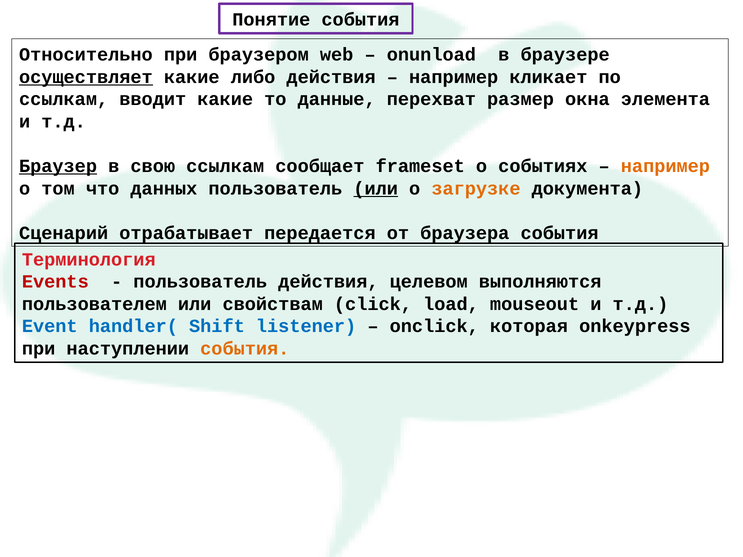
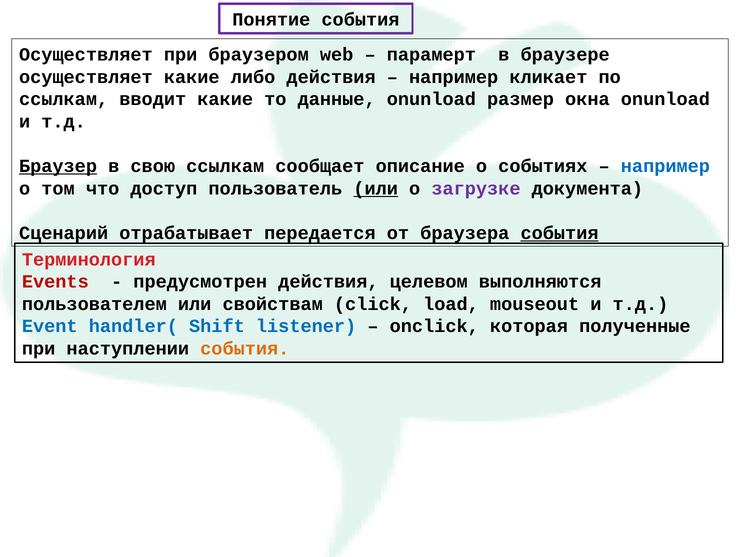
Относительно: Относительно -> Осуществляет (86, 55)
onunload: onunload -> парамерт (431, 55)
осуществляет underline: present -> none (86, 77)
данные перехват: перехват -> onunload (431, 99)
окна элемента: элемента -> onunload (665, 99)
frameset: frameset -> описание (420, 166)
например colour: orange -> blue (665, 166)
данных: данных -> доступ (164, 189)
загрузке colour: orange -> purple (476, 189)
события underline: none -> present (560, 233)
пользователь: пользователь -> предусмотрен (200, 282)
onkeypress: onkeypress -> полученные (635, 326)
